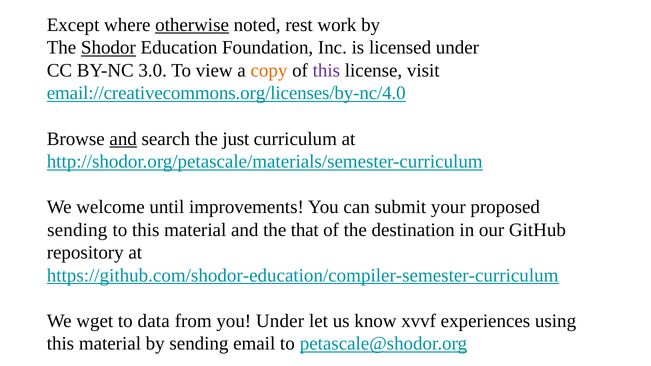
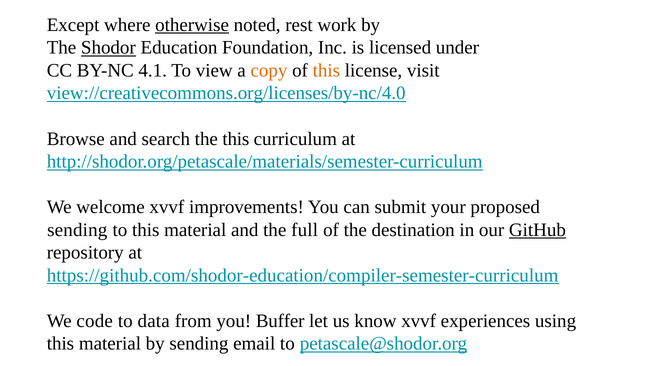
3.0: 3.0 -> 4.1 (153, 70)
this colour: purple -> orange (326, 70)
email://creativecommons.org/licenses/by-nc/4.0: email://creativecommons.org/licenses/by-nc/4.0 -> view://creativecommons.org/licenses/by-nc/4.0 (226, 93)
and underline: present -> none (123, 139)
the just: just -> this (236, 139)
welcome until: until -> xvvf (167, 207)
that: that -> full (305, 230)
GitHub underline: none -> present (537, 230)
wget: wget -> code (95, 321)
you Under: Under -> Buffer (280, 321)
